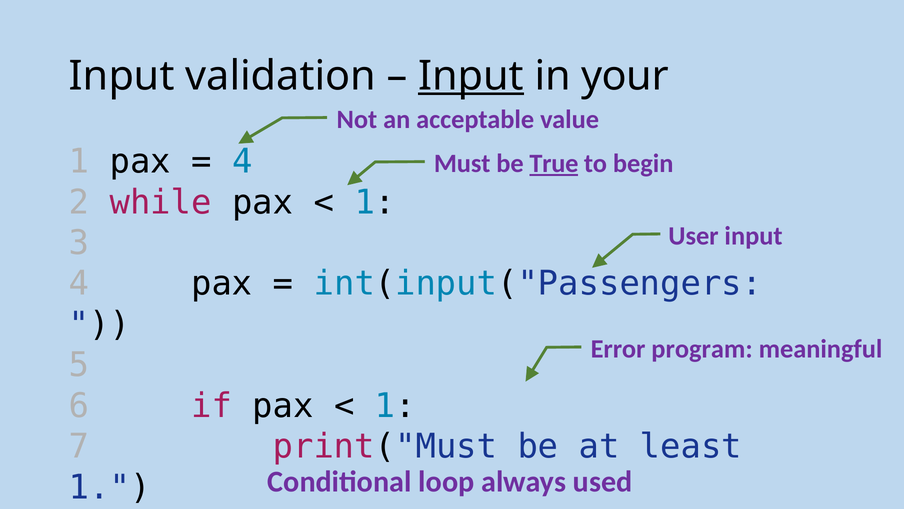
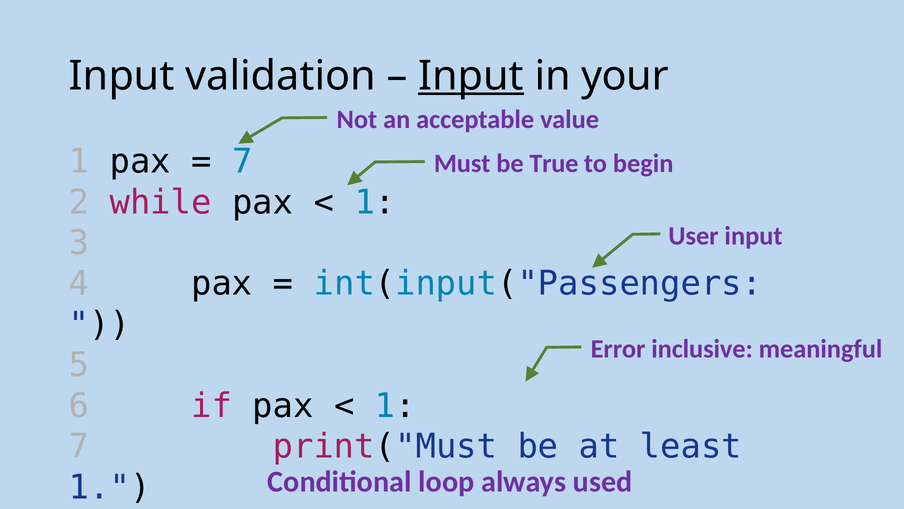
4: 4 -> 7 (242, 161)
True underline: present -> none (554, 163)
program: program -> inclusive (702, 349)
